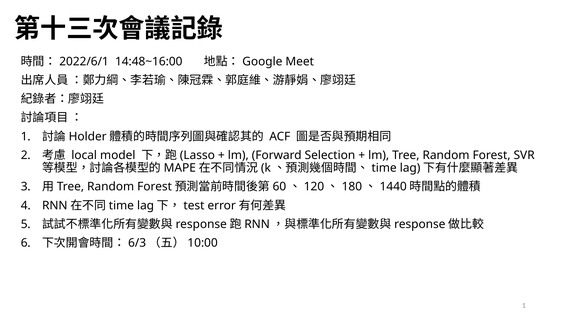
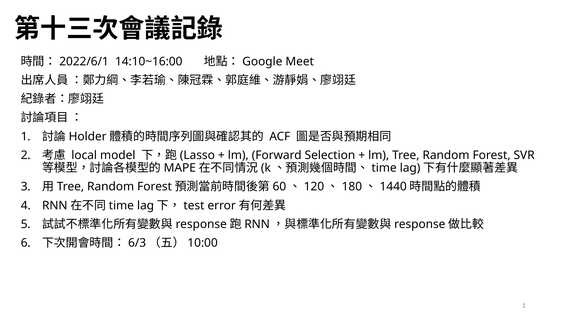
14:48~16:00: 14:48~16:00 -> 14:10~16:00 (149, 61)
